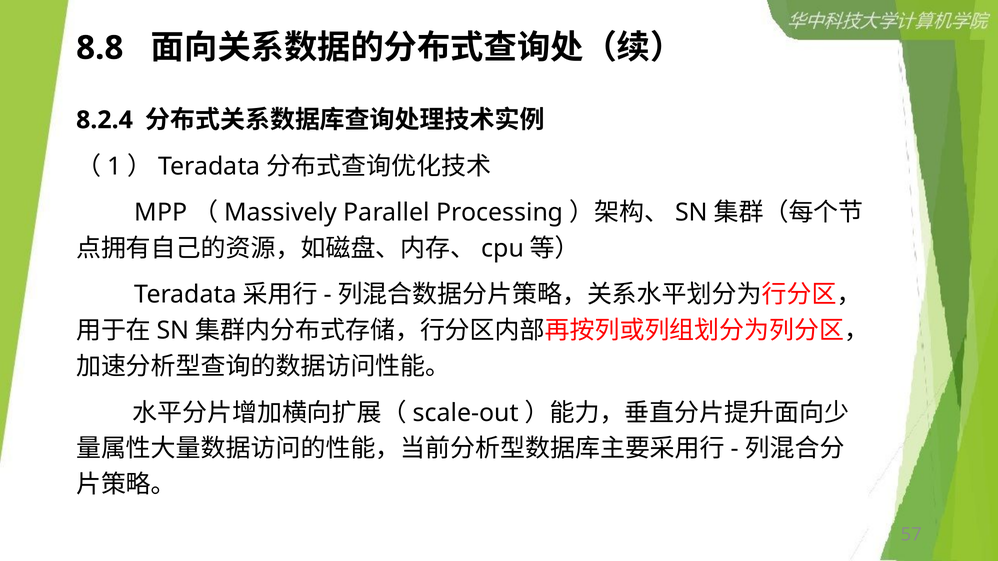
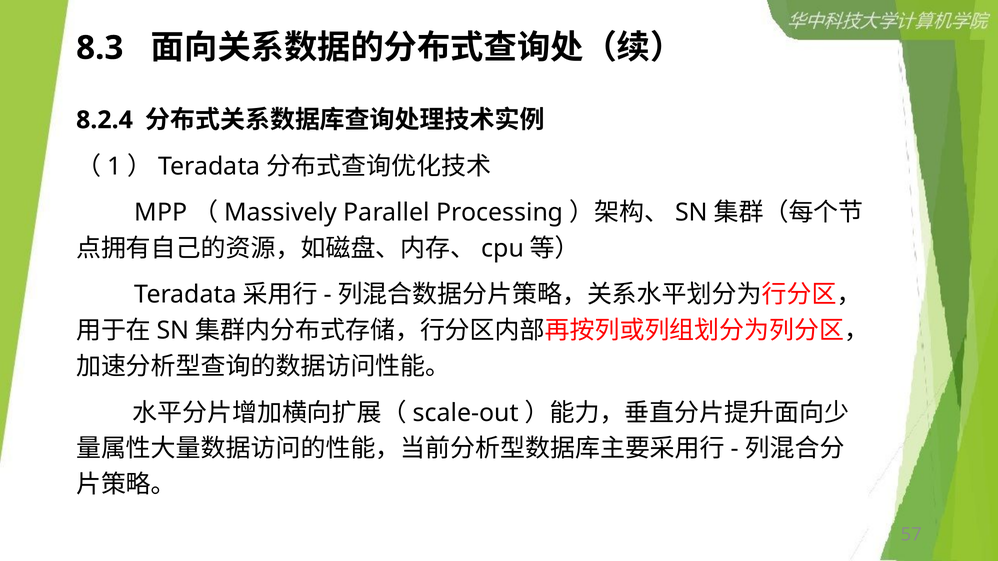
8.8: 8.8 -> 8.3 (100, 48)
